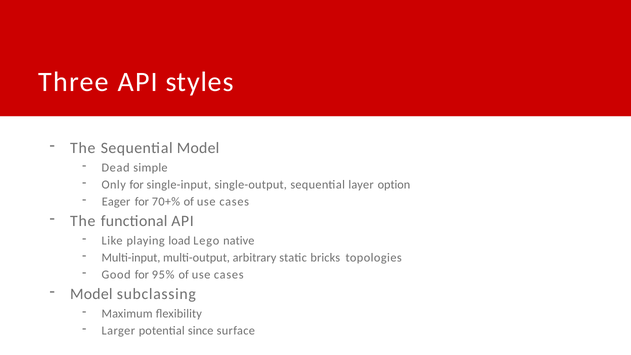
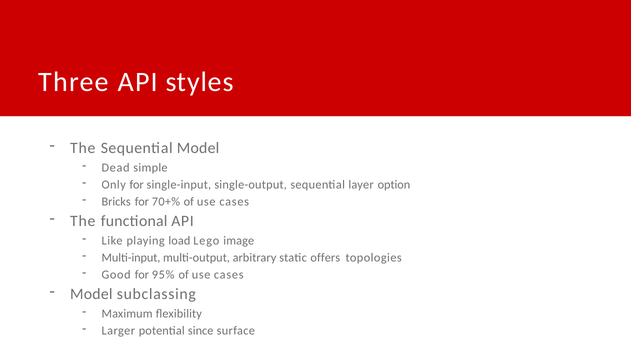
Eager: Eager -> Bricks (116, 202)
native: native -> image (239, 241)
bricks: bricks -> offers (325, 258)
